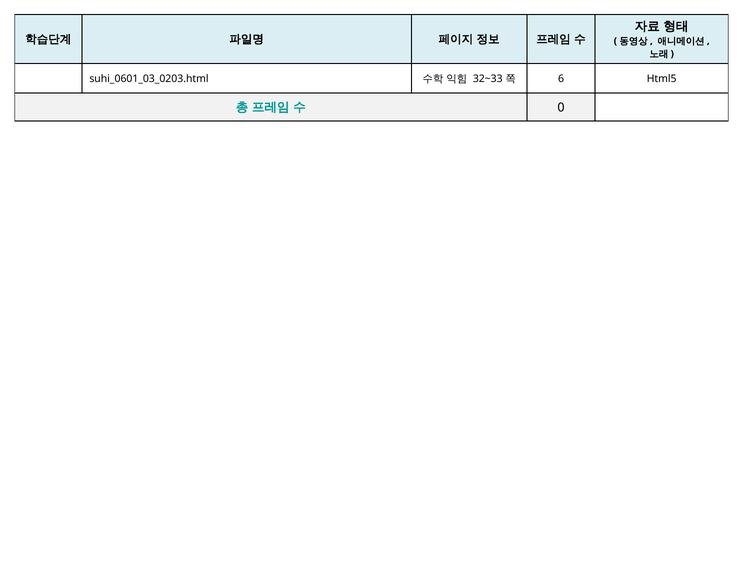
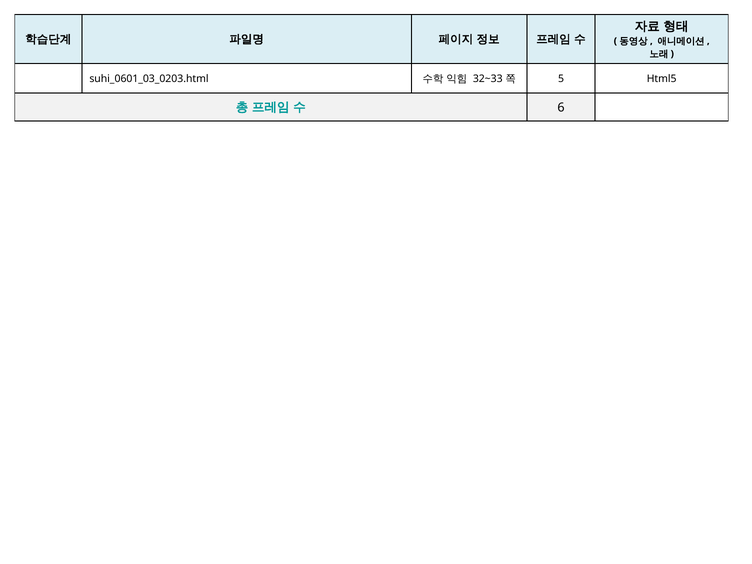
6: 6 -> 5 (561, 79)
0: 0 -> 6 (561, 108)
